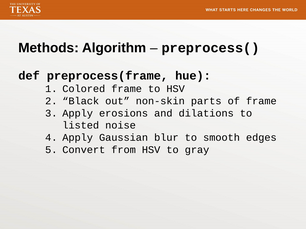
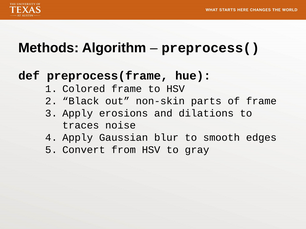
listed: listed -> traces (81, 126)
